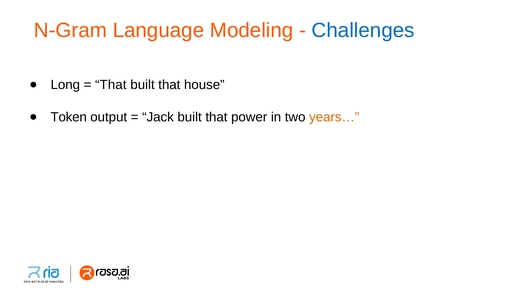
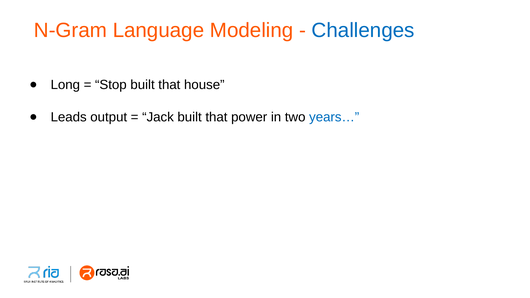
That: That -> Stop (111, 85)
Token: Token -> Leads (69, 117)
years… colour: orange -> blue (334, 117)
